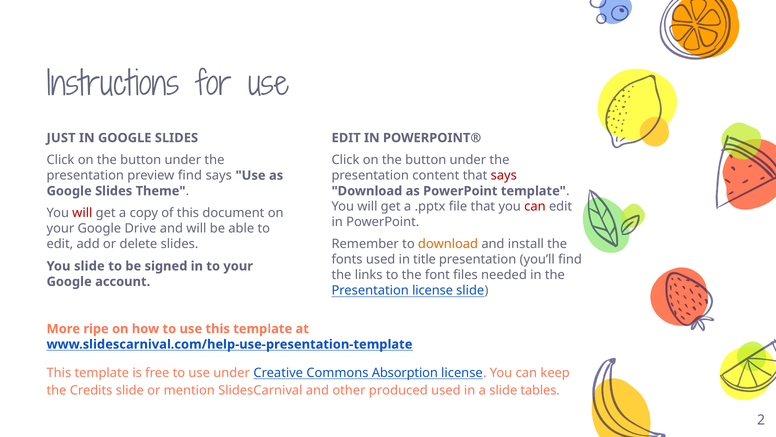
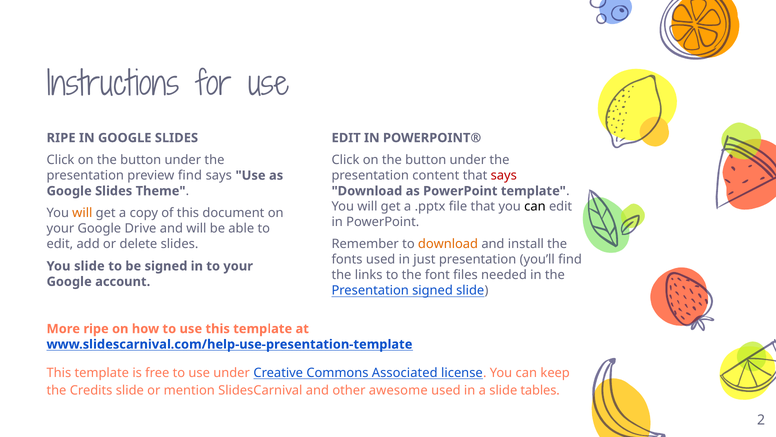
JUST: JUST -> RIPE (61, 138)
can colour: red -> black (535, 206)
will colour: red -> orange (82, 213)
title: title -> just (424, 259)
Presentation license: license -> signed (432, 290)
Absorption: Absorption -> Associated (405, 372)
produced: produced -> awesome (398, 390)
